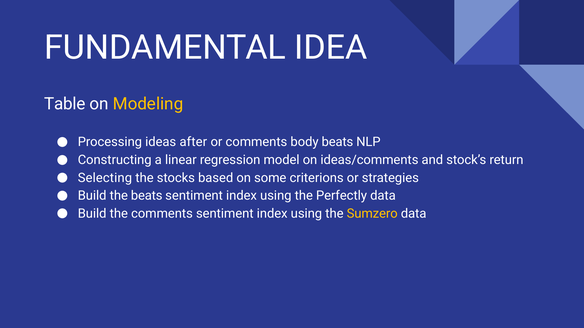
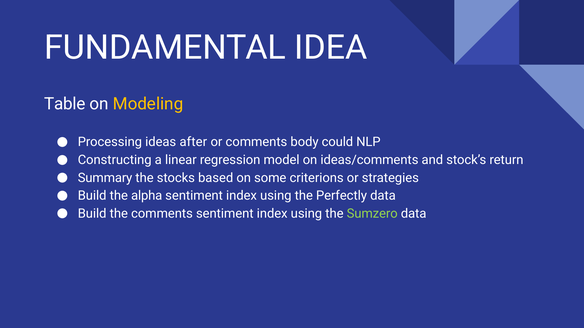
body beats: beats -> could (337, 142)
Selecting: Selecting -> Summary (105, 178)
the beats: beats -> alpha (147, 196)
Sumzero colour: yellow -> light green (372, 214)
